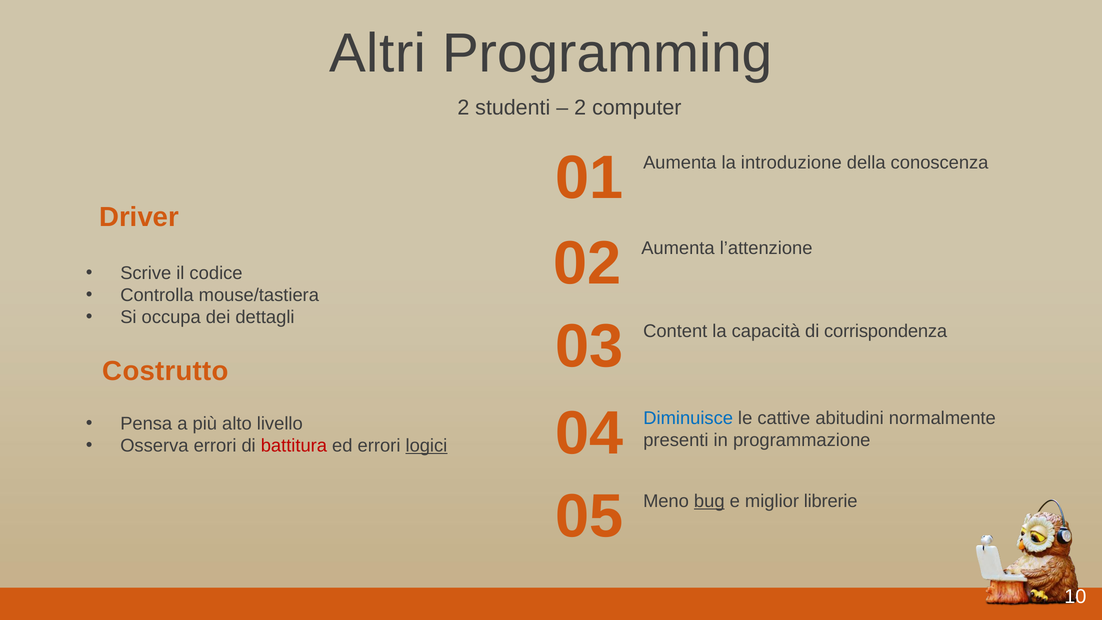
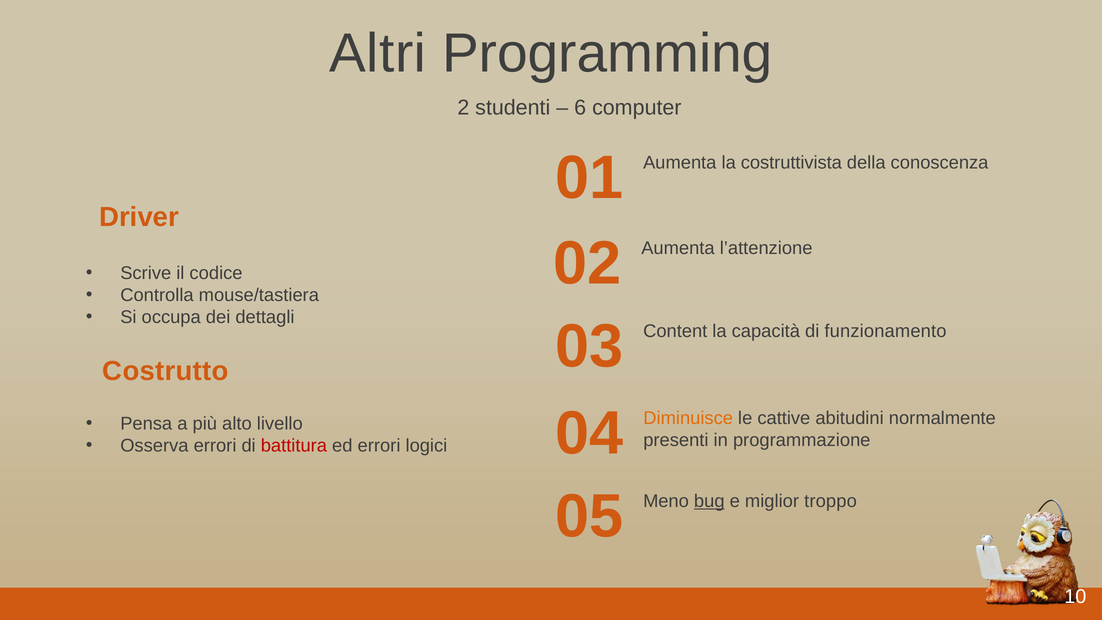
2: 2 -> 6 (580, 108)
introduzione: introduzione -> costruttivista (791, 163)
corrispondenza: corrispondenza -> funzionamento (885, 331)
Diminuisce colour: blue -> orange (688, 418)
logici underline: present -> none (426, 445)
librerie: librerie -> troppo (831, 501)
